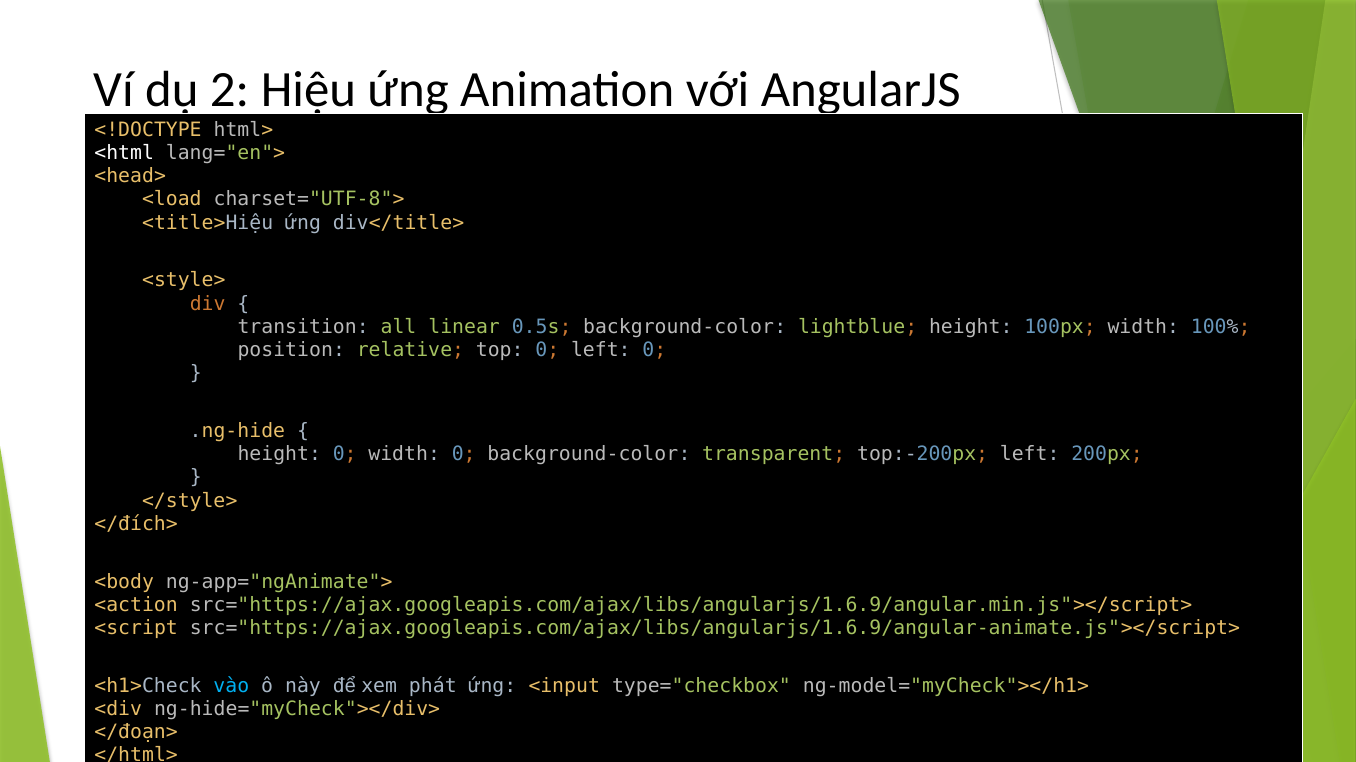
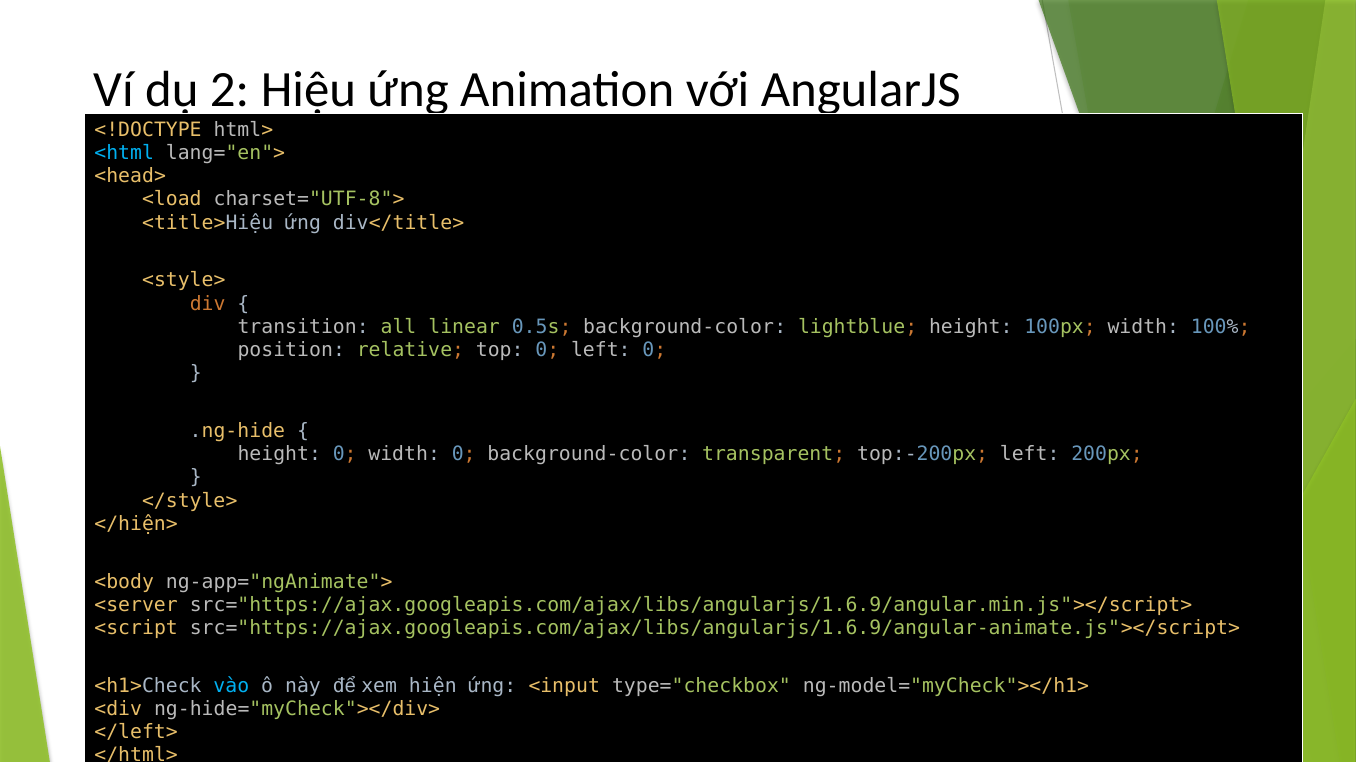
<html colour: white -> light blue (124, 153)
</đích>: </đích> -> </hiện> (136, 524)
<action: <action -> <server (136, 605)
phát: phát -> hiện (433, 686)
</đoạn>: </đoạn> -> </left> (136, 733)
